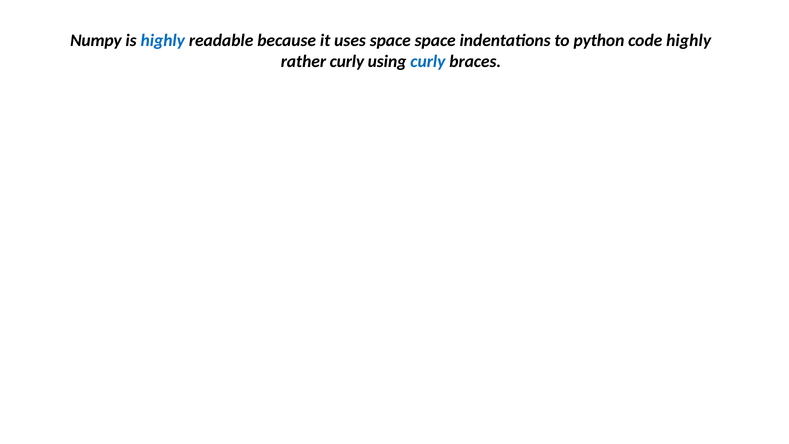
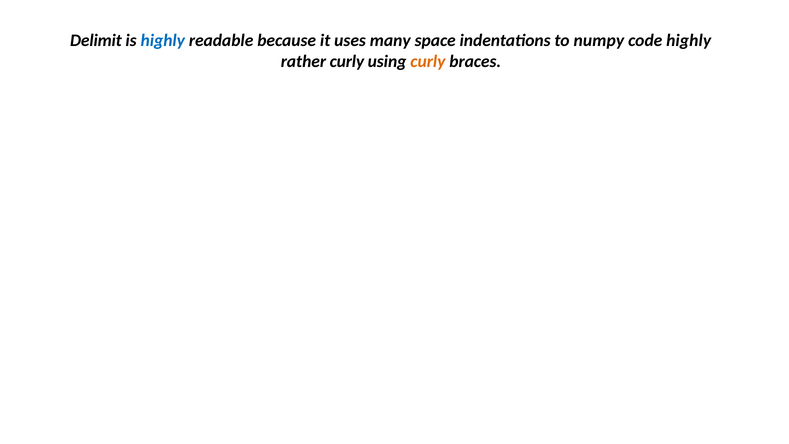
Numpy: Numpy -> Delimit (96, 40)
uses space: space -> many (390, 40)
python: python -> numpy (599, 40)
curly colour: blue -> orange (428, 61)
